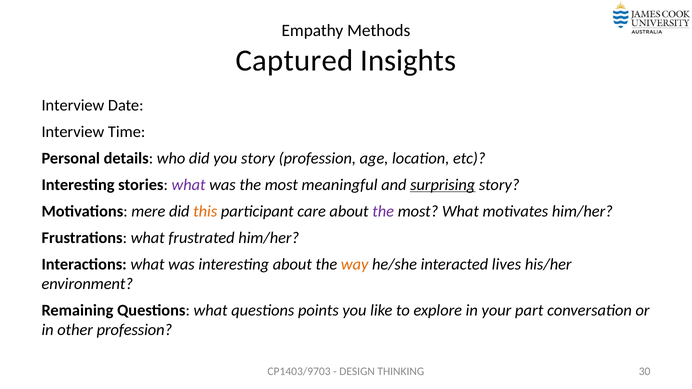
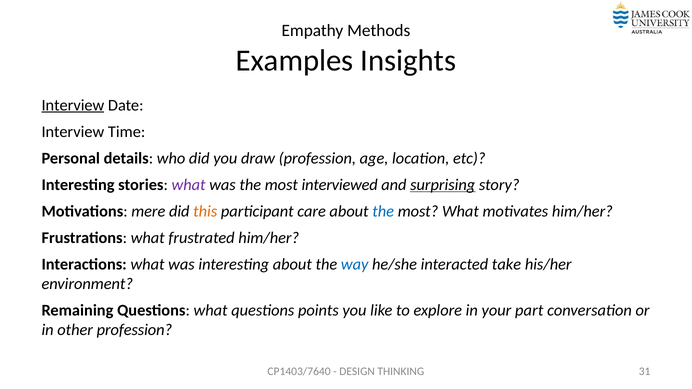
Captured: Captured -> Examples (295, 61)
Interview underline: none -> present (73, 105)
you story: story -> draw (258, 158)
meaningful: meaningful -> interviewed (340, 185)
the colour: purple -> blue (383, 211)
way colour: orange -> blue (355, 264)
lives: lives -> take (507, 264)
CP1403/9703: CP1403/9703 -> CP1403/7640 (299, 372)
30: 30 -> 31 (645, 372)
